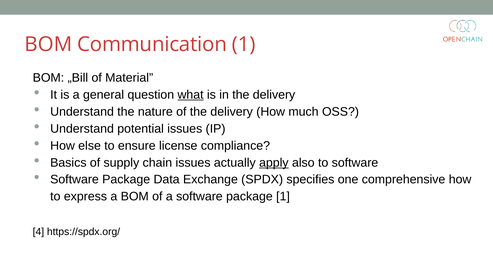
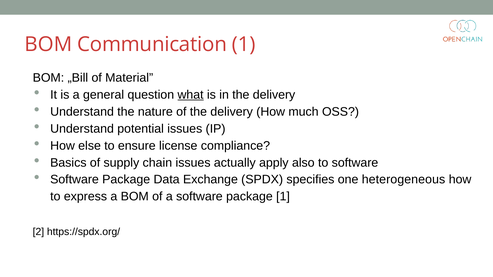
apply underline: present -> none (274, 163)
comprehensive: comprehensive -> heterogeneous (404, 180)
4: 4 -> 2 (38, 232)
